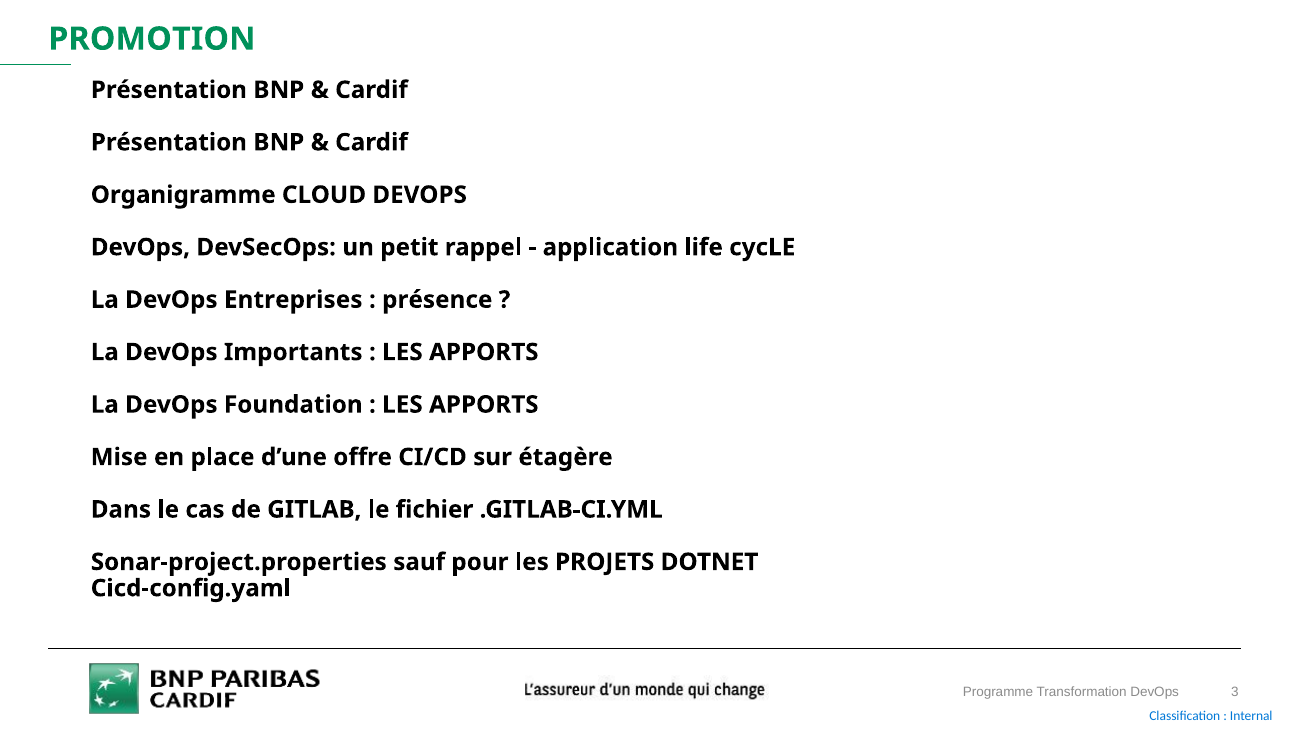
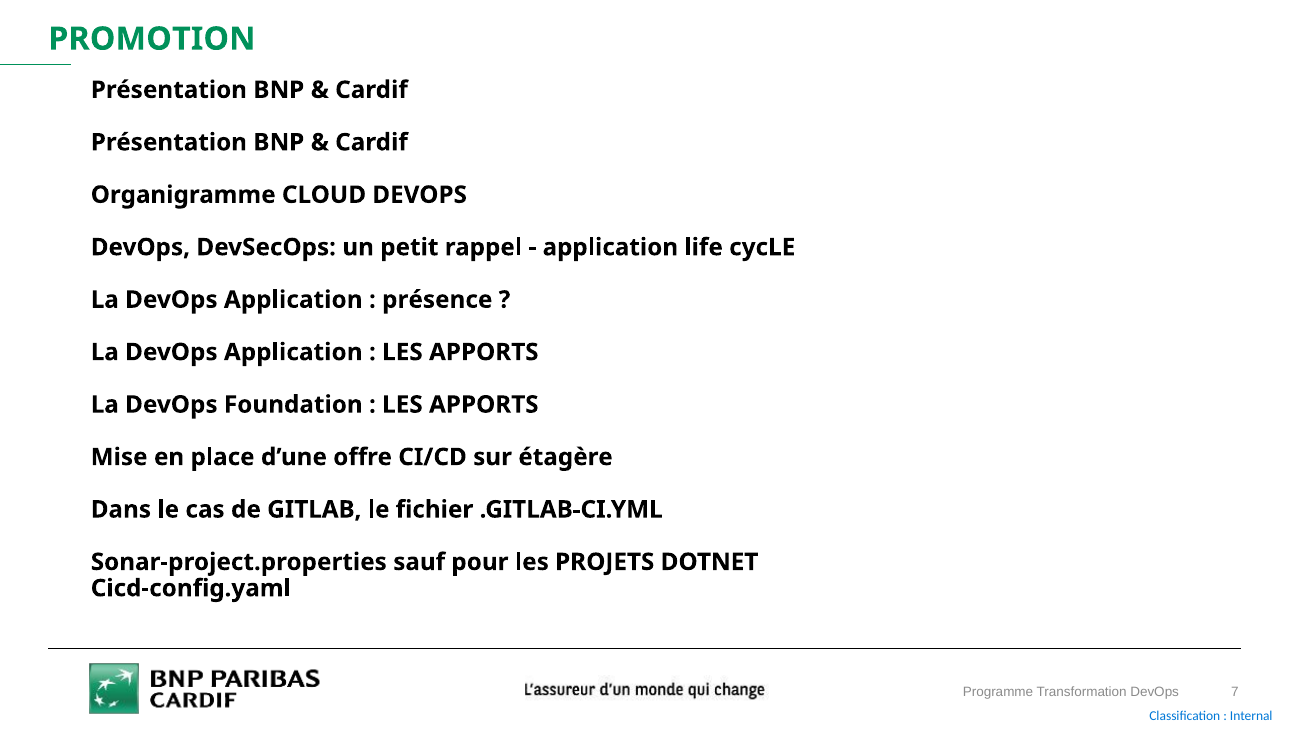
Entreprises: Entreprises -> Application (293, 300)
Importants: Importants -> Application (293, 352)
3: 3 -> 7 (1235, 693)
